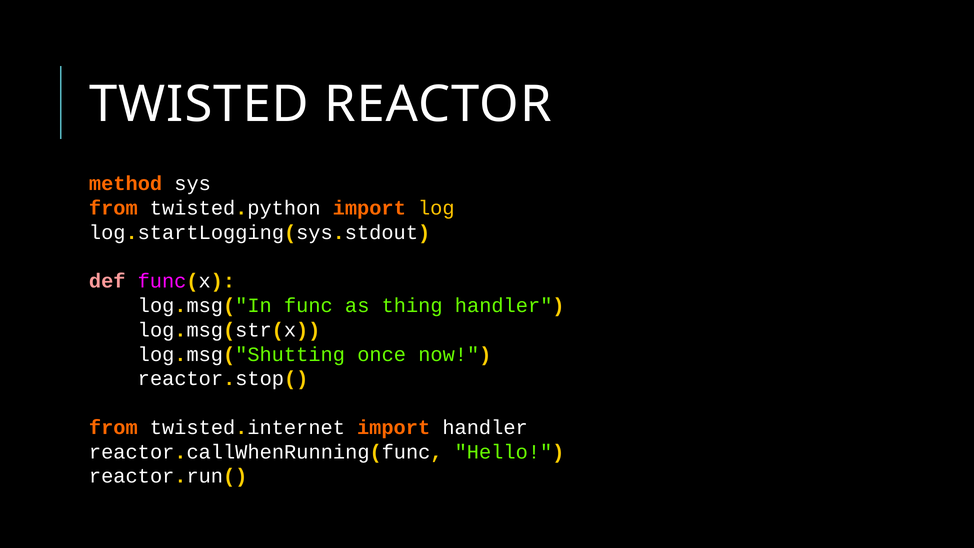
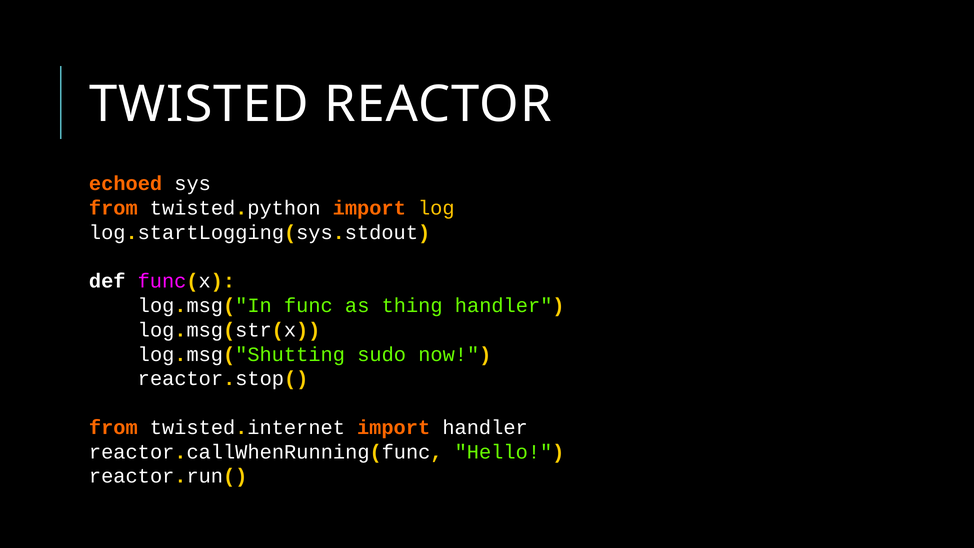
method: method -> echoed (126, 184)
def colour: pink -> white (107, 281)
once: once -> sudo (382, 354)
